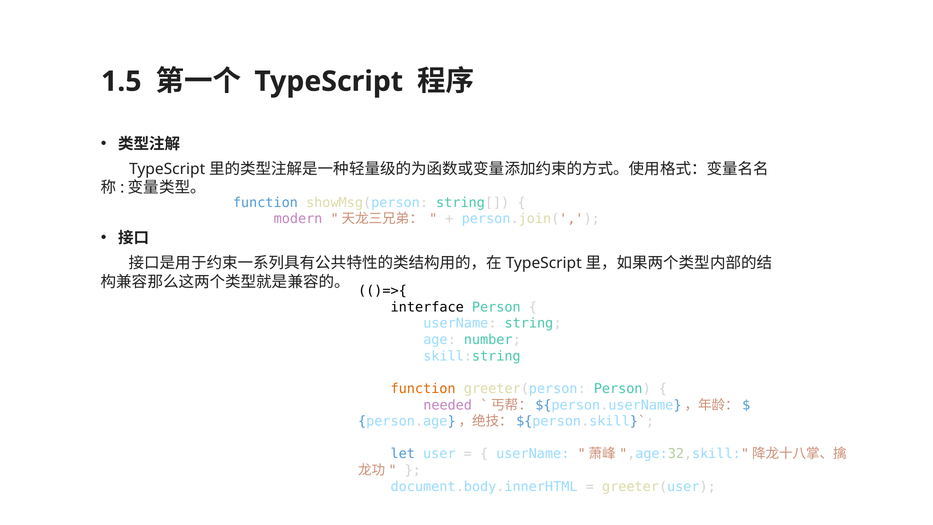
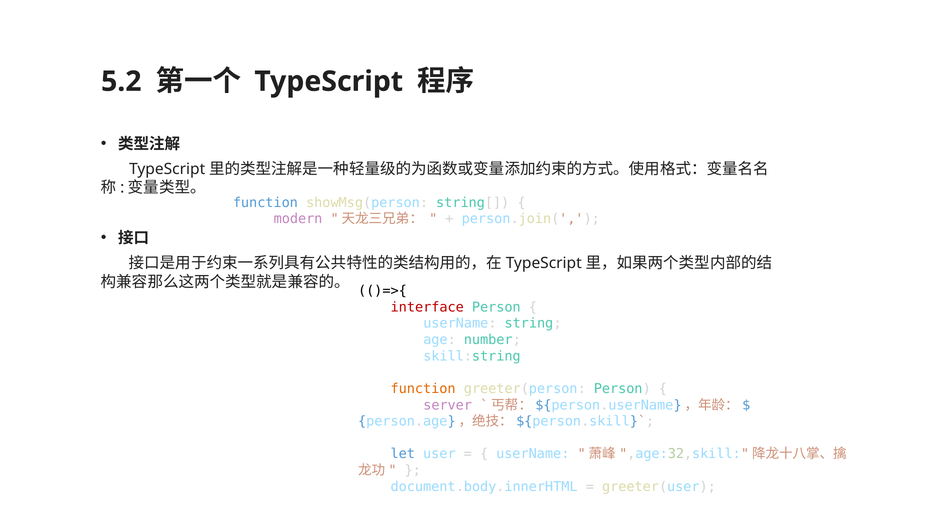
1.5: 1.5 -> 5.2 (121, 81)
interface colour: black -> red (427, 307)
needed: needed -> server (448, 405)
